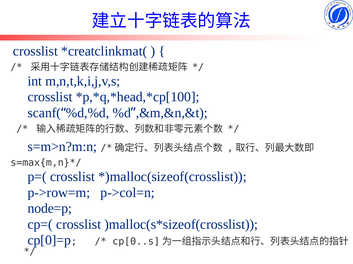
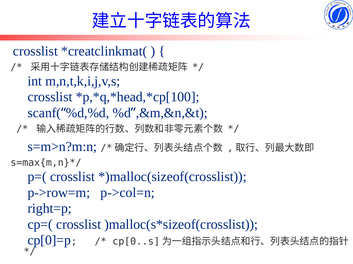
node=p: node=p -> right=p (50, 209)
